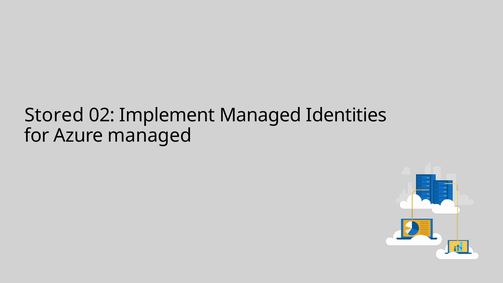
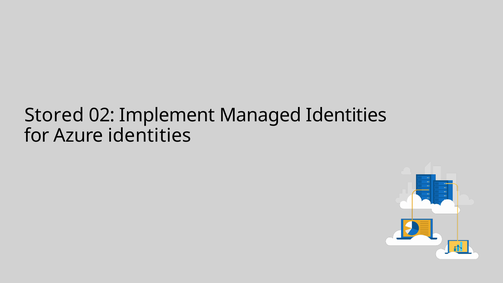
Azure managed: managed -> identities (150, 135)
